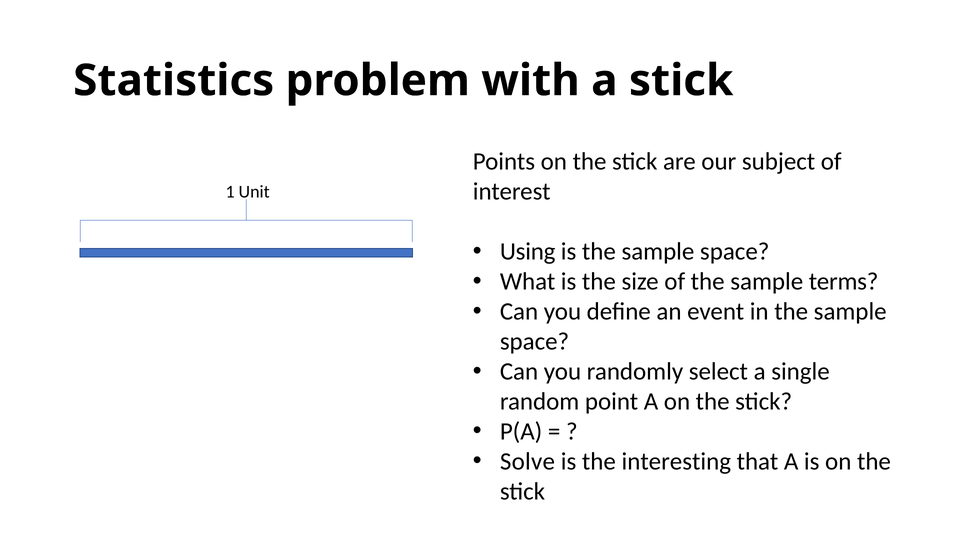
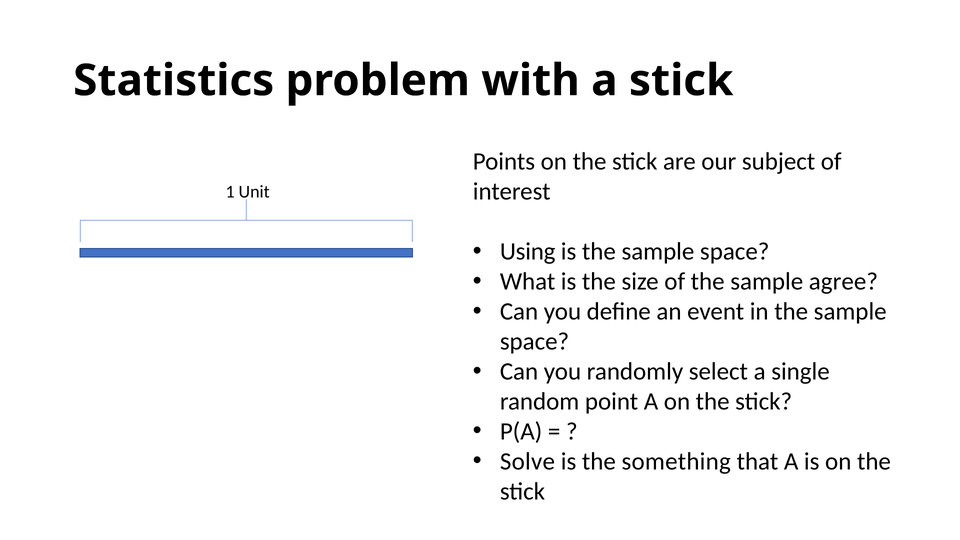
terms: terms -> agree (843, 282)
interesting: interesting -> something (676, 462)
